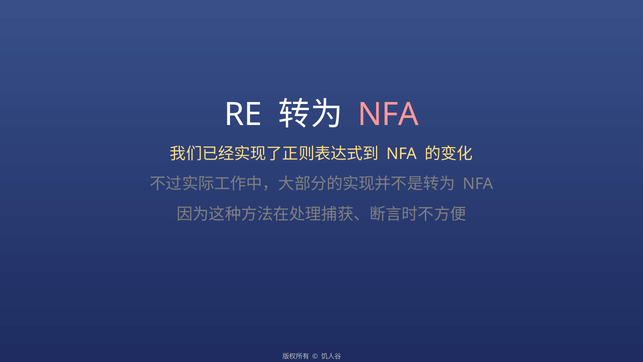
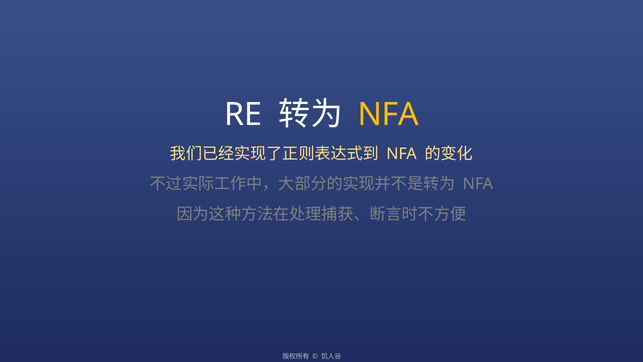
NFA colour: pink -> yellow (388, 115)
